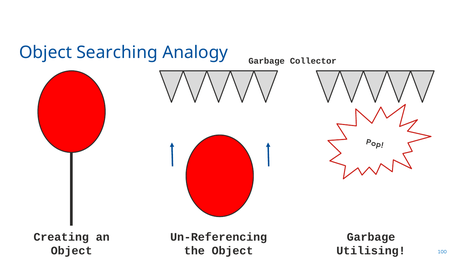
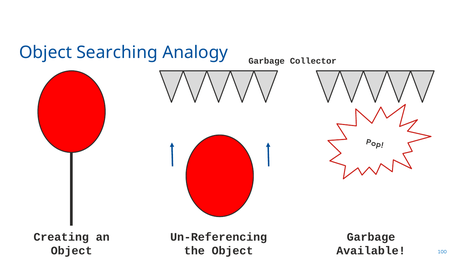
Utilising: Utilising -> Available (371, 251)
